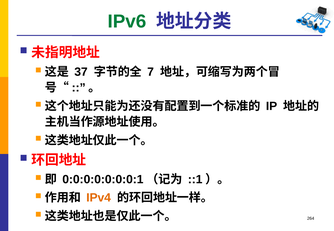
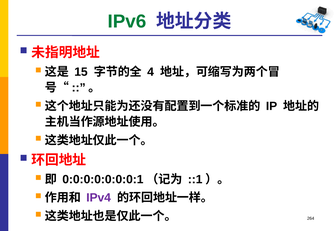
37: 37 -> 15 (81, 72)
7: 7 -> 4 (151, 72)
IPv4 colour: orange -> purple (99, 198)
